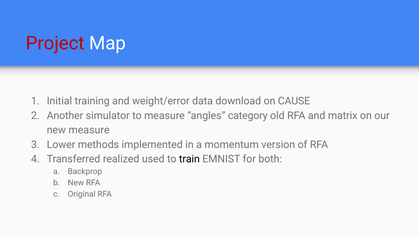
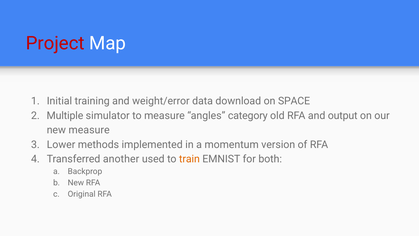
CAUSE: CAUSE -> SPACE (294, 101)
Another: Another -> Multiple (65, 115)
matrix: matrix -> output (343, 115)
realized: realized -> another (121, 159)
train colour: black -> orange (189, 159)
